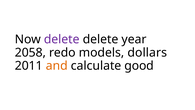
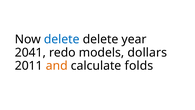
delete colour: purple -> blue (62, 39)
2058: 2058 -> 2041 (30, 52)
good: good -> folds (139, 66)
